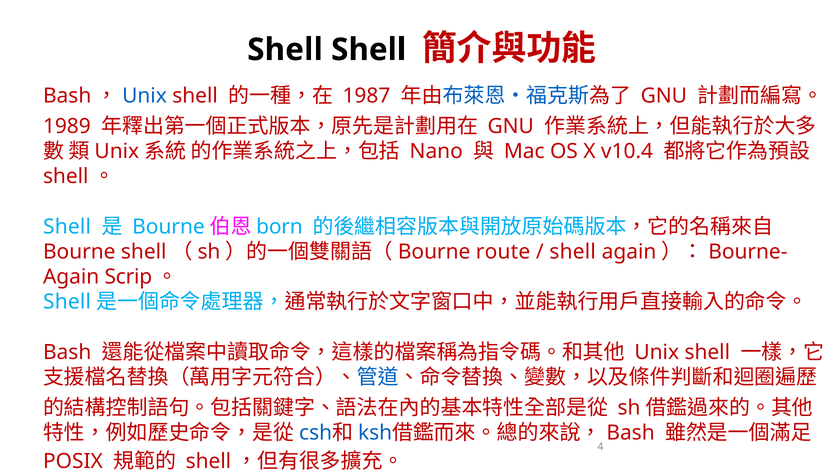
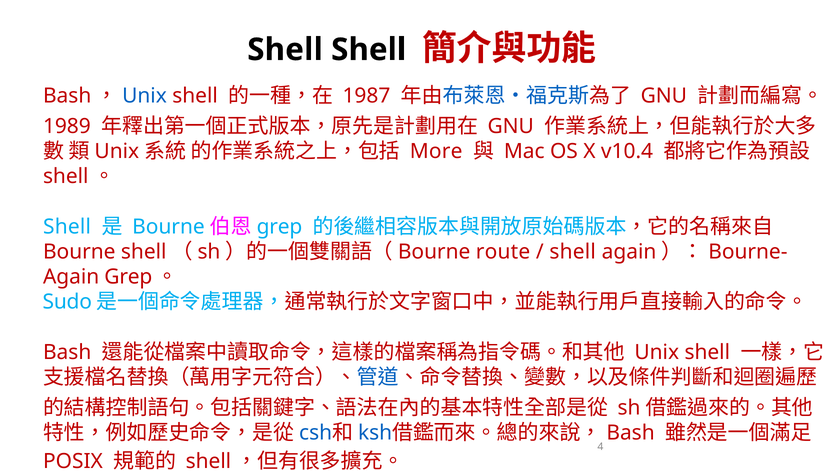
Nano: Nano -> More (436, 151)
born: born -> grep (279, 227)
Again Scrip: Scrip -> Grep (128, 277)
Shell: Shell -> Sudo (67, 302)
